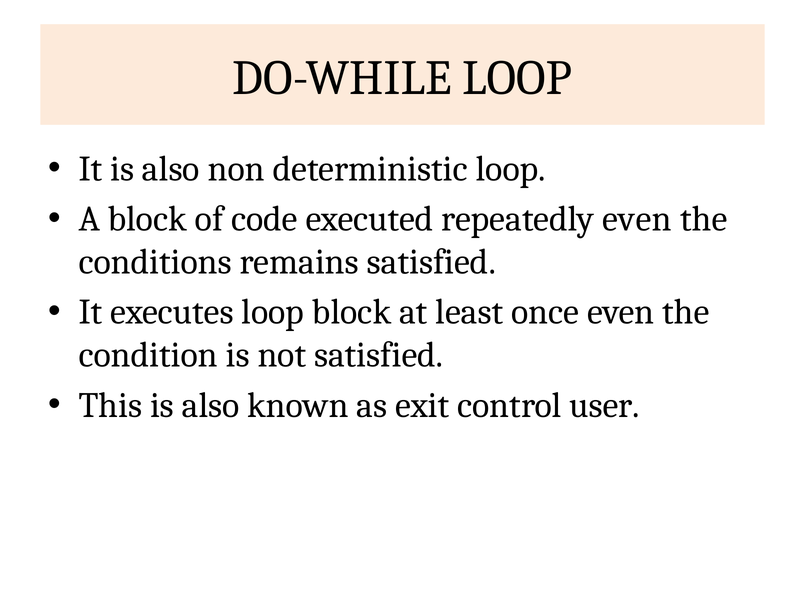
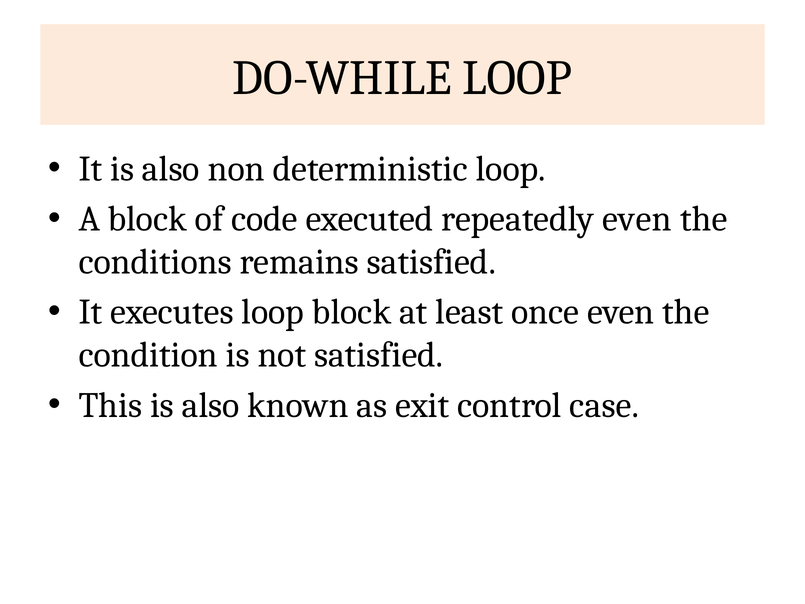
user: user -> case (604, 405)
